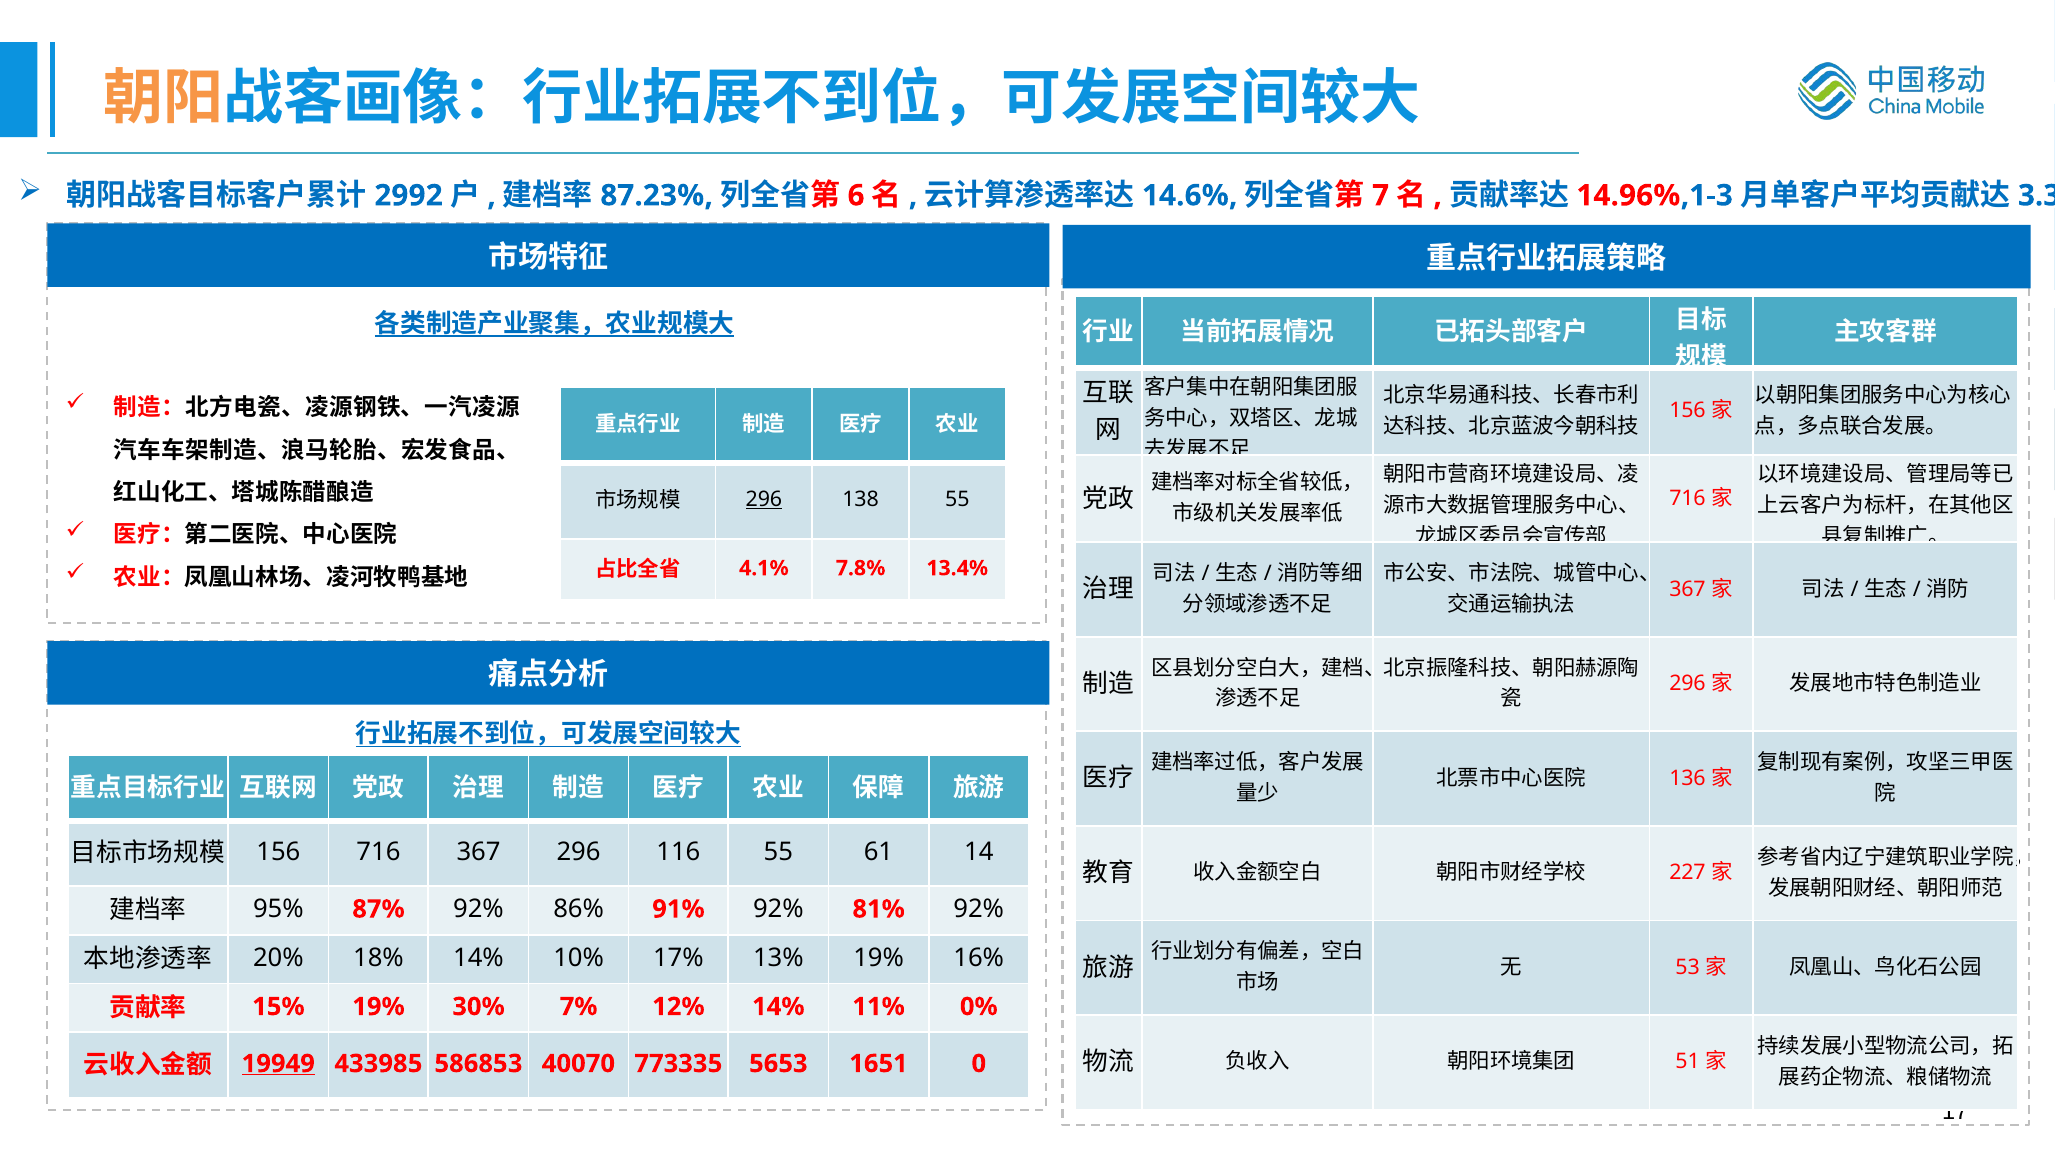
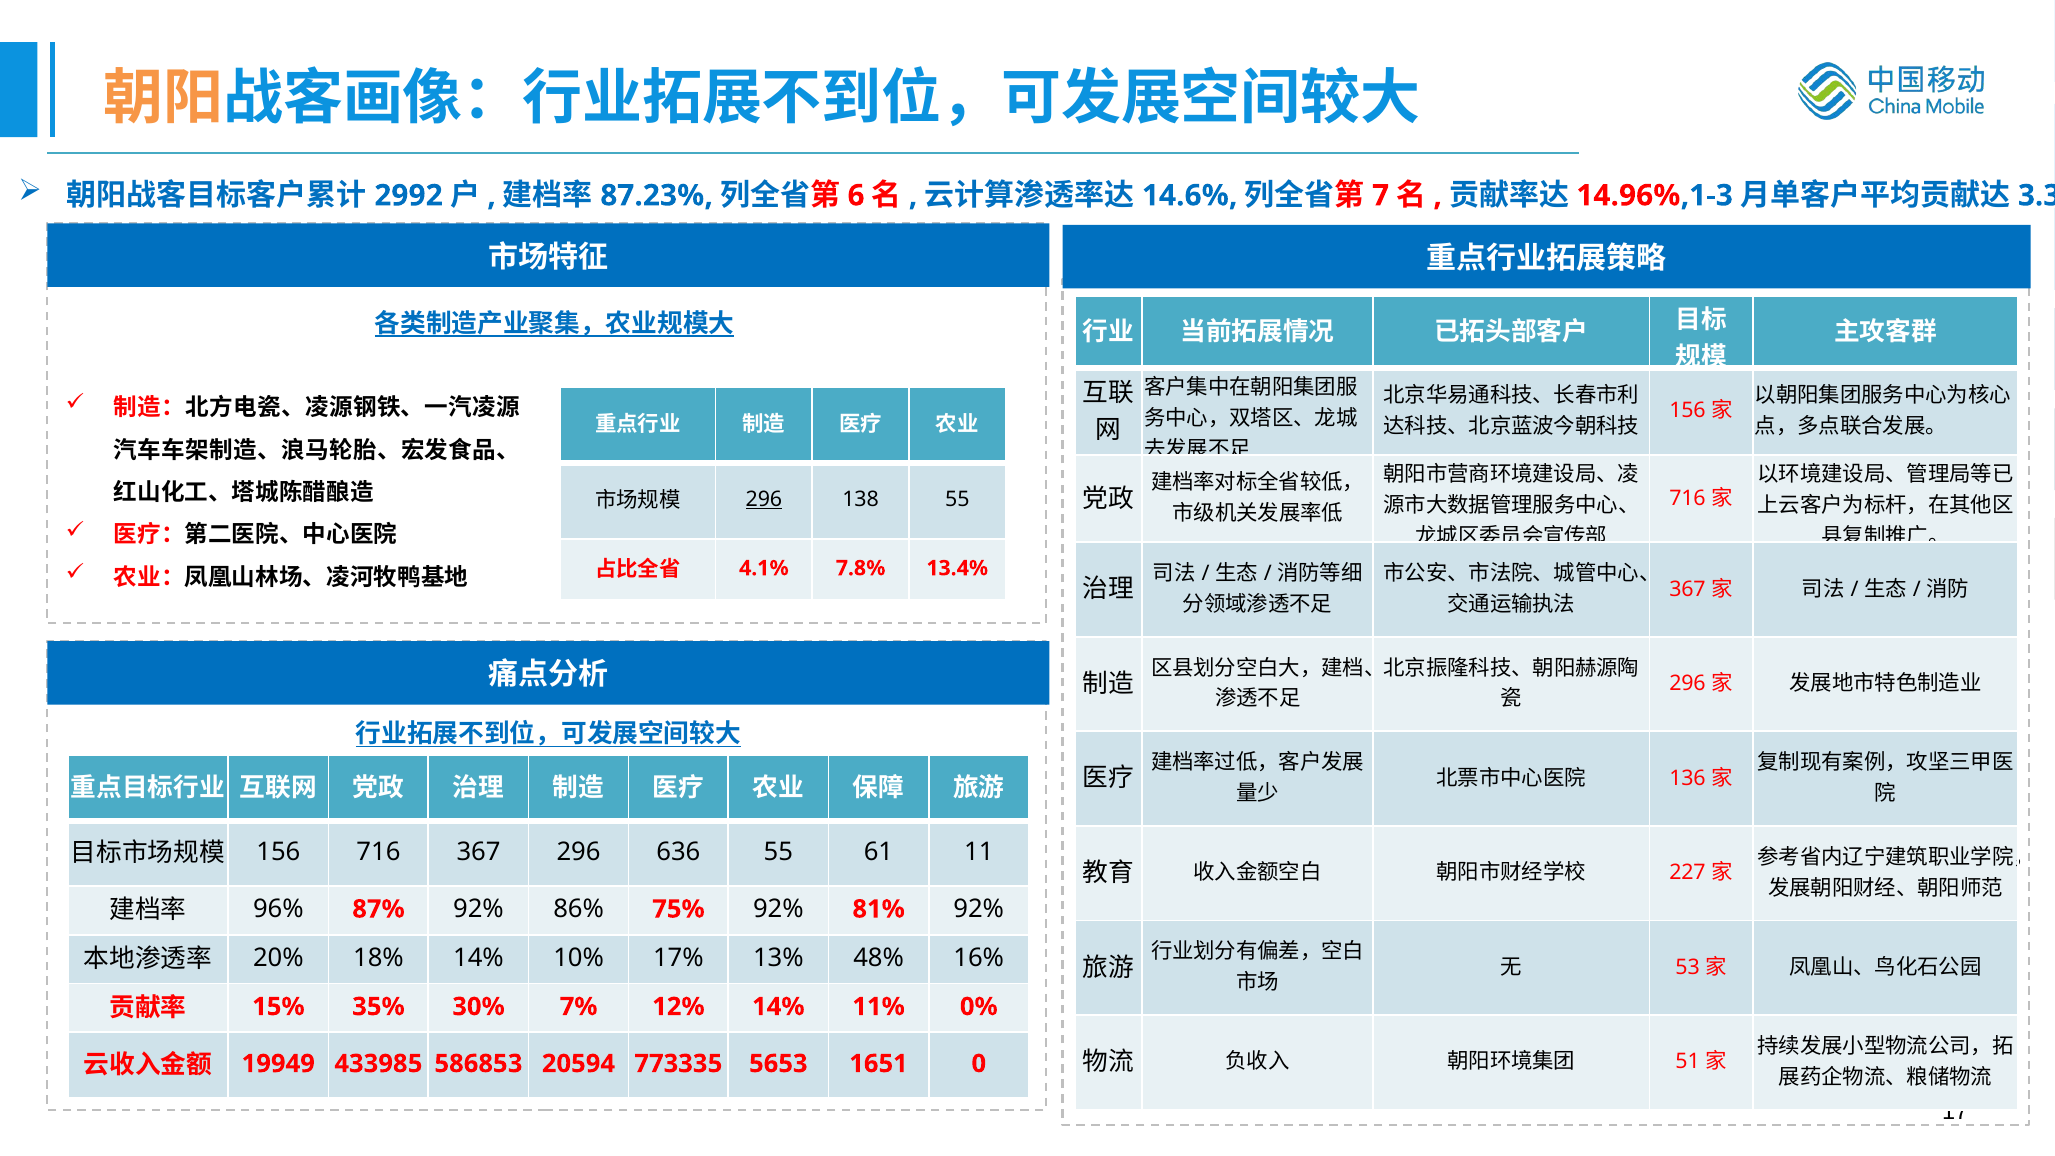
116: 116 -> 636 (678, 852)
14: 14 -> 11 (979, 852)
95%: 95% -> 96% (278, 909)
91%: 91% -> 75% (678, 909)
13% 19%: 19% -> 48% (879, 958)
15% 19%: 19% -> 35% (378, 1007)
19949 underline: present -> none (278, 1064)
40070: 40070 -> 20594 (578, 1064)
